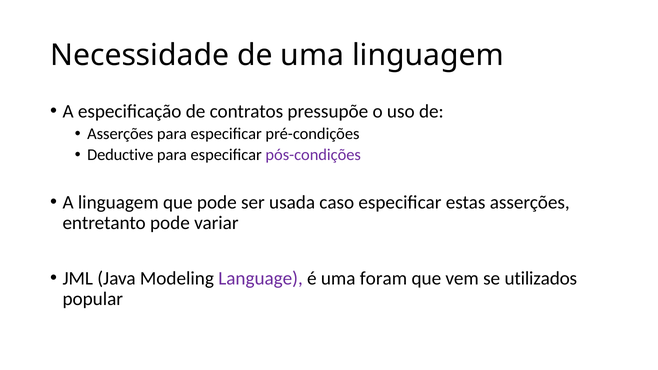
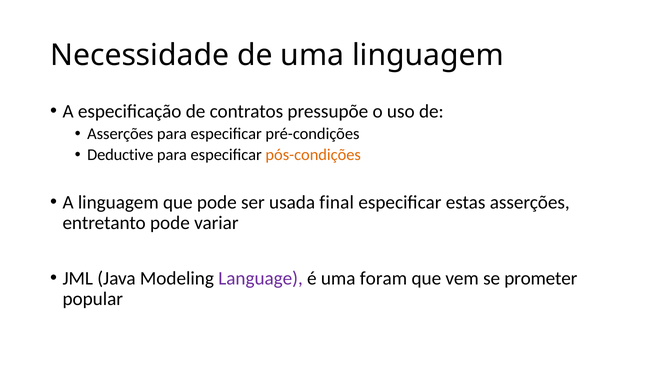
pós-condições colour: purple -> orange (313, 155)
caso: caso -> final (337, 202)
utilizados: utilizados -> prometer (541, 278)
